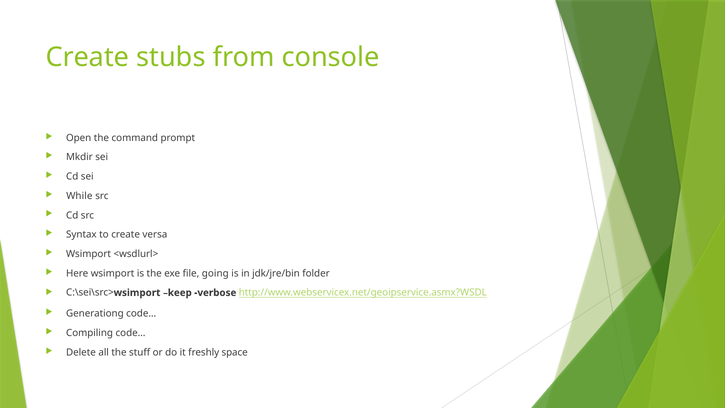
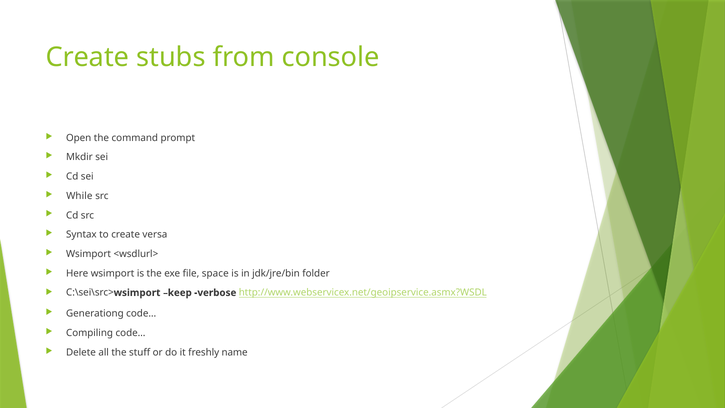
going: going -> space (215, 273)
space: space -> name (235, 352)
